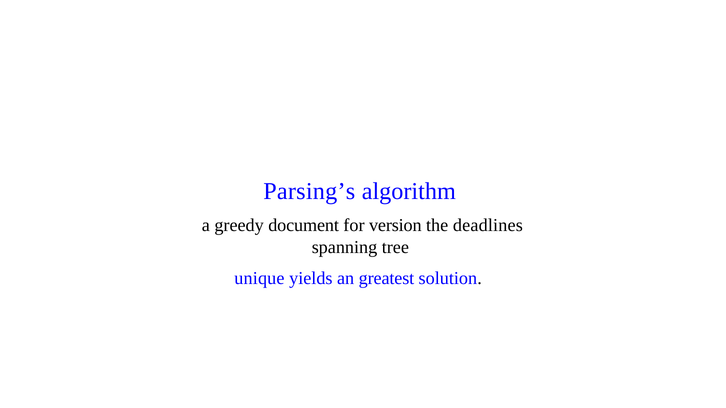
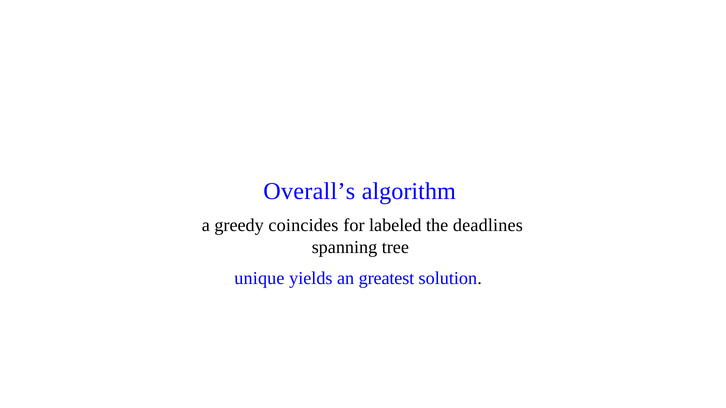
Parsing’s: Parsing’s -> Overall’s (309, 192)
document: document -> coincides (303, 226)
version: version -> labeled (395, 226)
